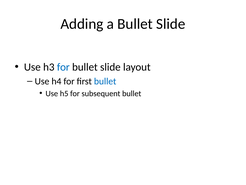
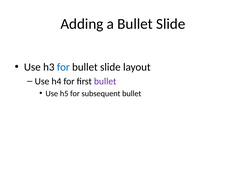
bullet colour: blue -> purple (105, 81)
